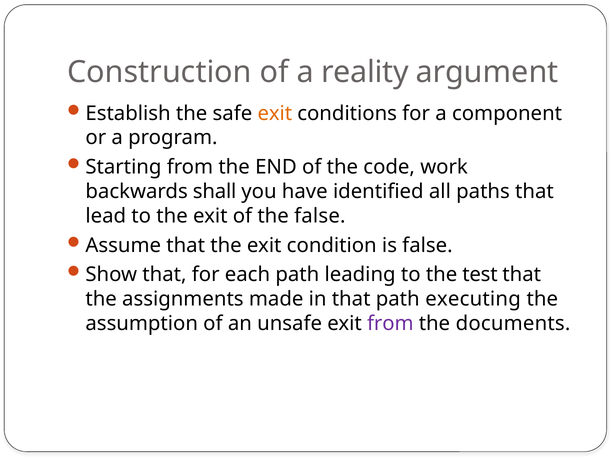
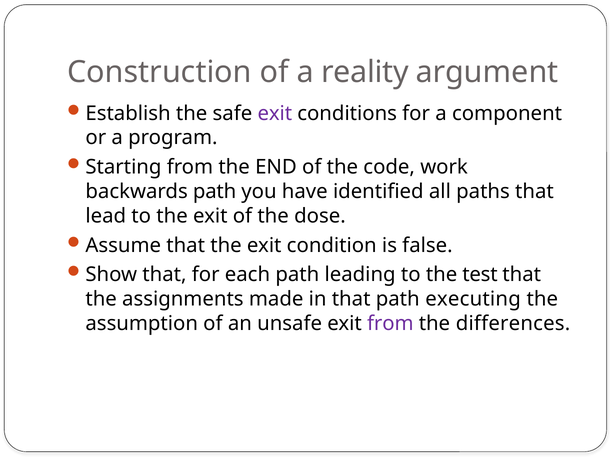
exit colour: orange -> purple (275, 113)
backwards shall: shall -> path (215, 192)
the false: false -> dose (320, 216)
documents: documents -> differences (513, 324)
